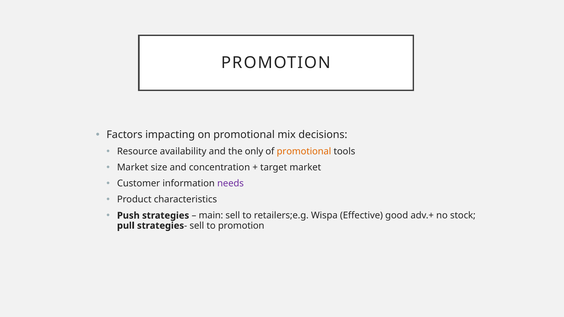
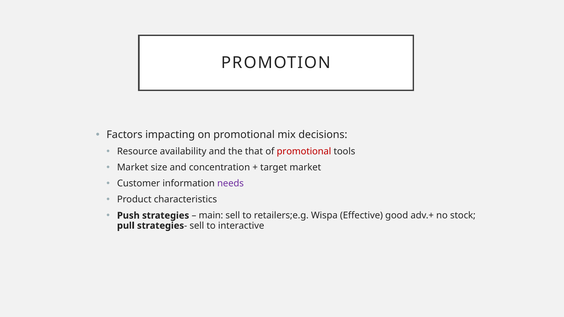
only: only -> that (254, 152)
promotional colour: orange -> red (304, 152)
to promotion: promotion -> interactive (241, 226)
